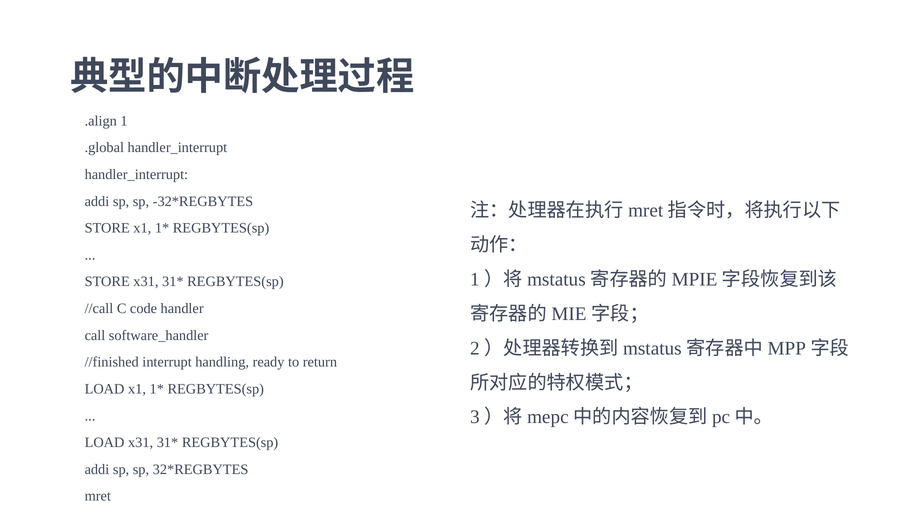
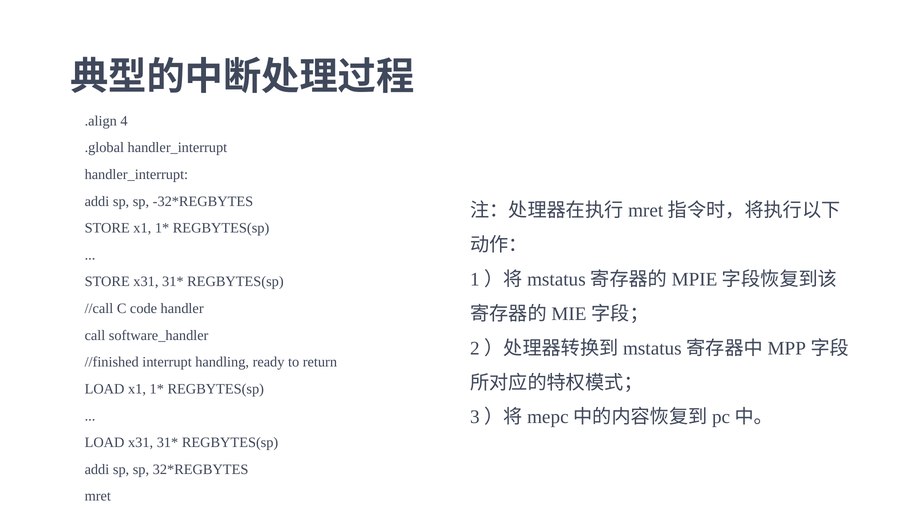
1: 1 -> 4 (124, 121)
